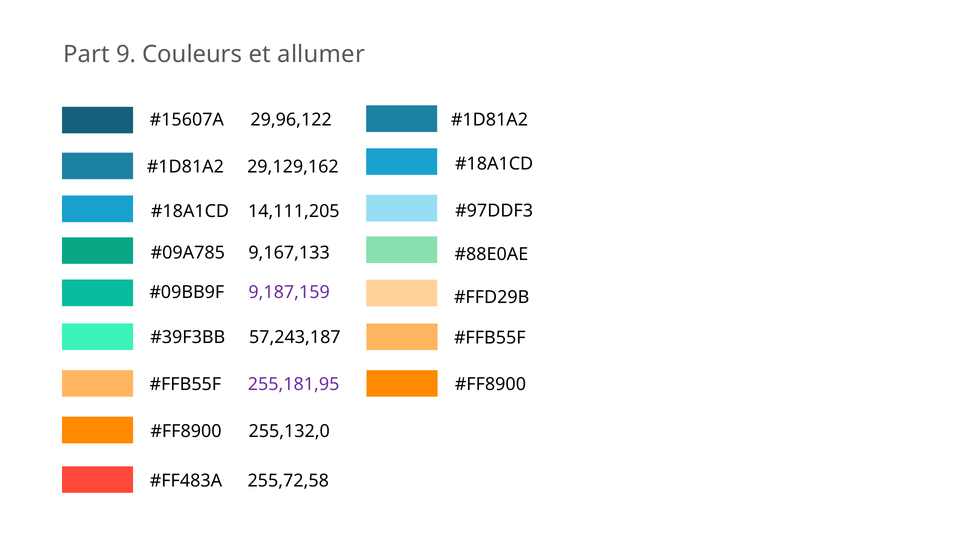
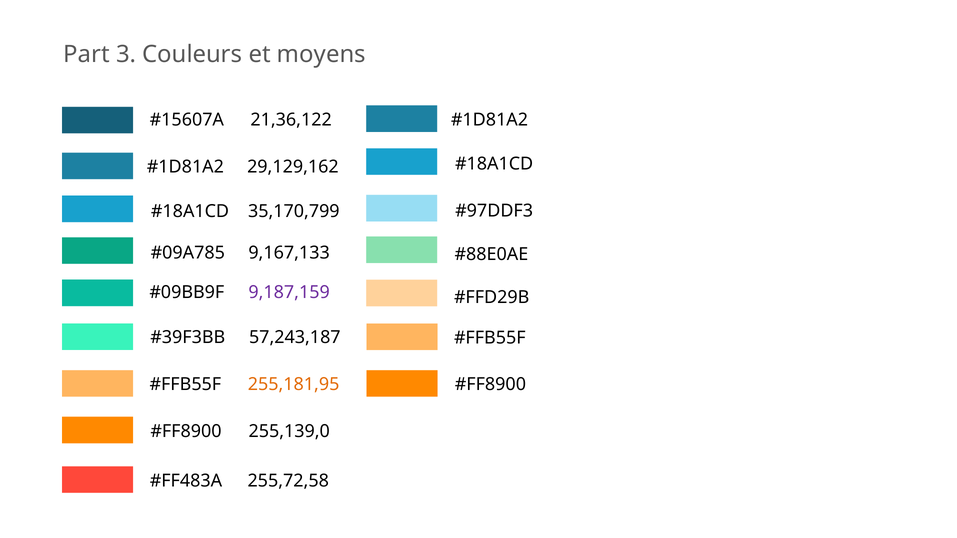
9: 9 -> 3 (126, 54)
allumer: allumer -> moyens (321, 54)
29,96,122: 29,96,122 -> 21,36,122 (291, 120)
14,111,205: 14,111,205 -> 35,170,799 (294, 211)
255,181,95 colour: purple -> orange (294, 385)
255,132,0: 255,132,0 -> 255,139,0 (289, 431)
